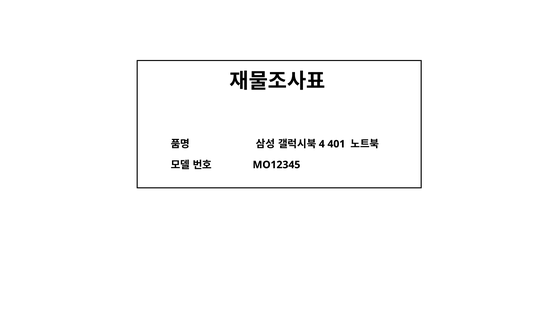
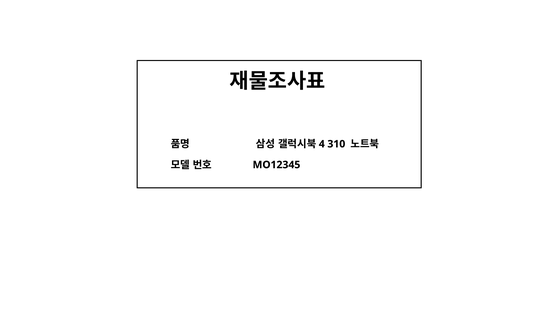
401: 401 -> 310 (336, 144)
